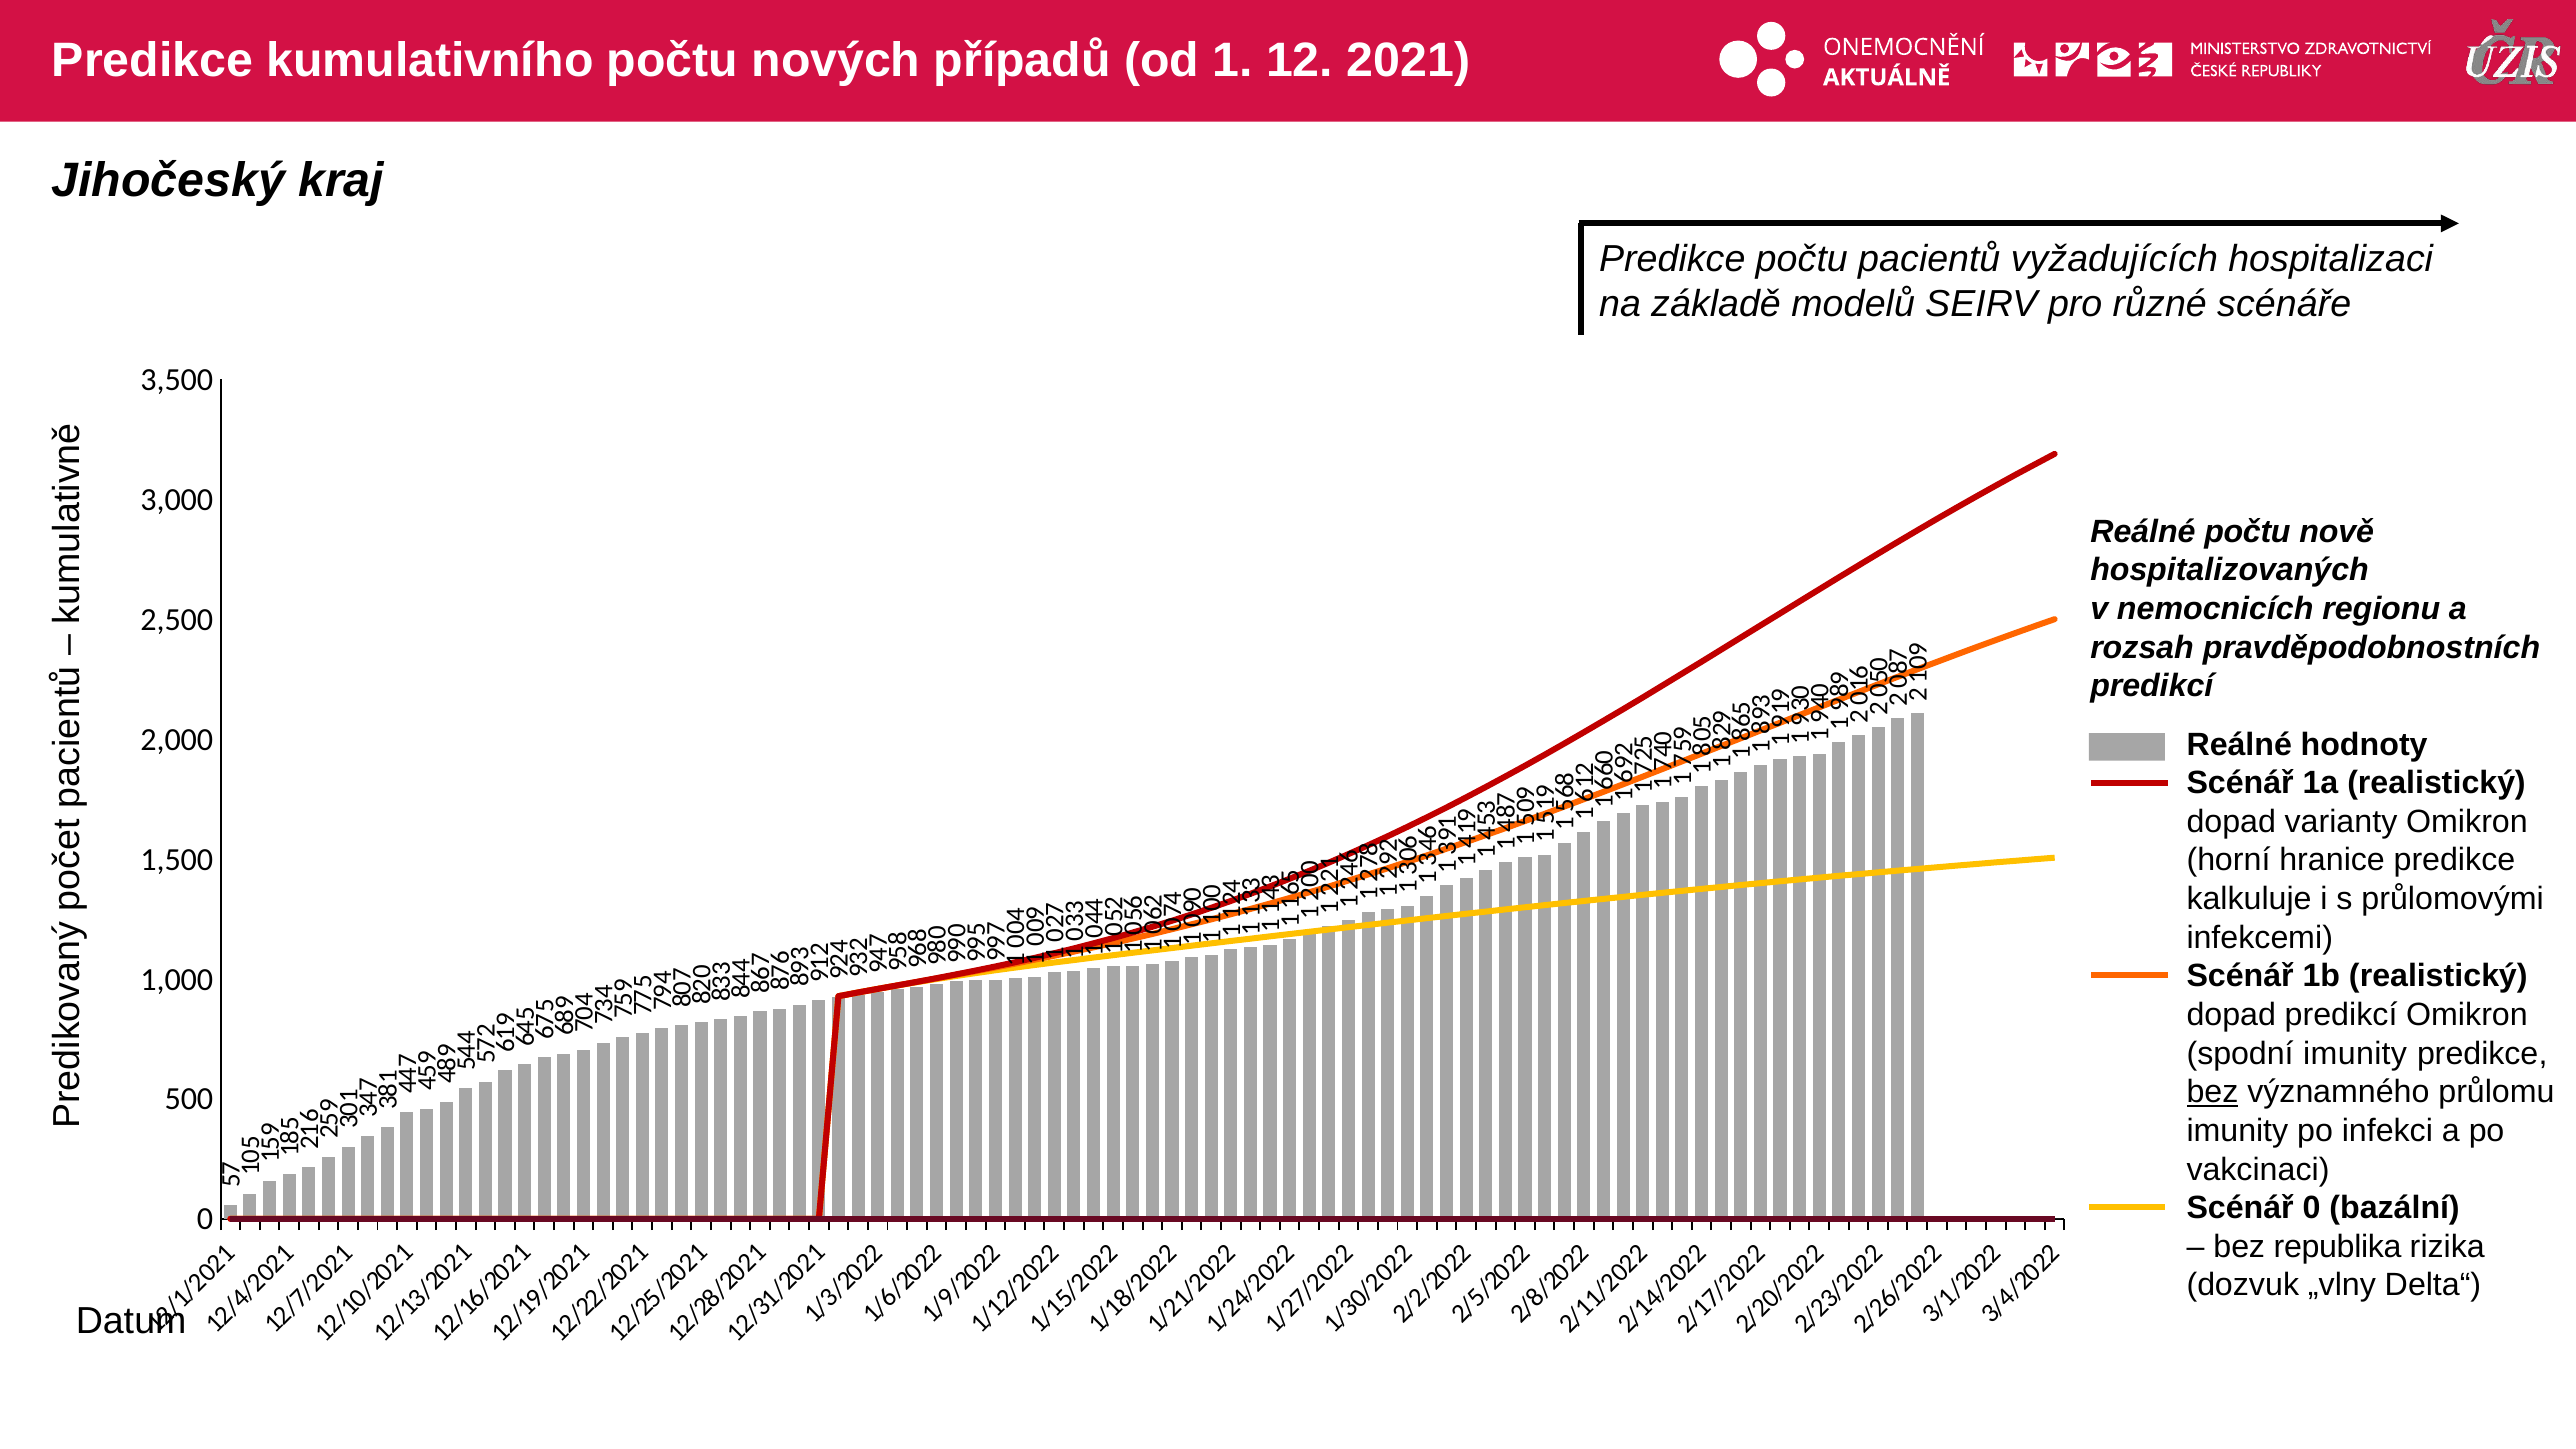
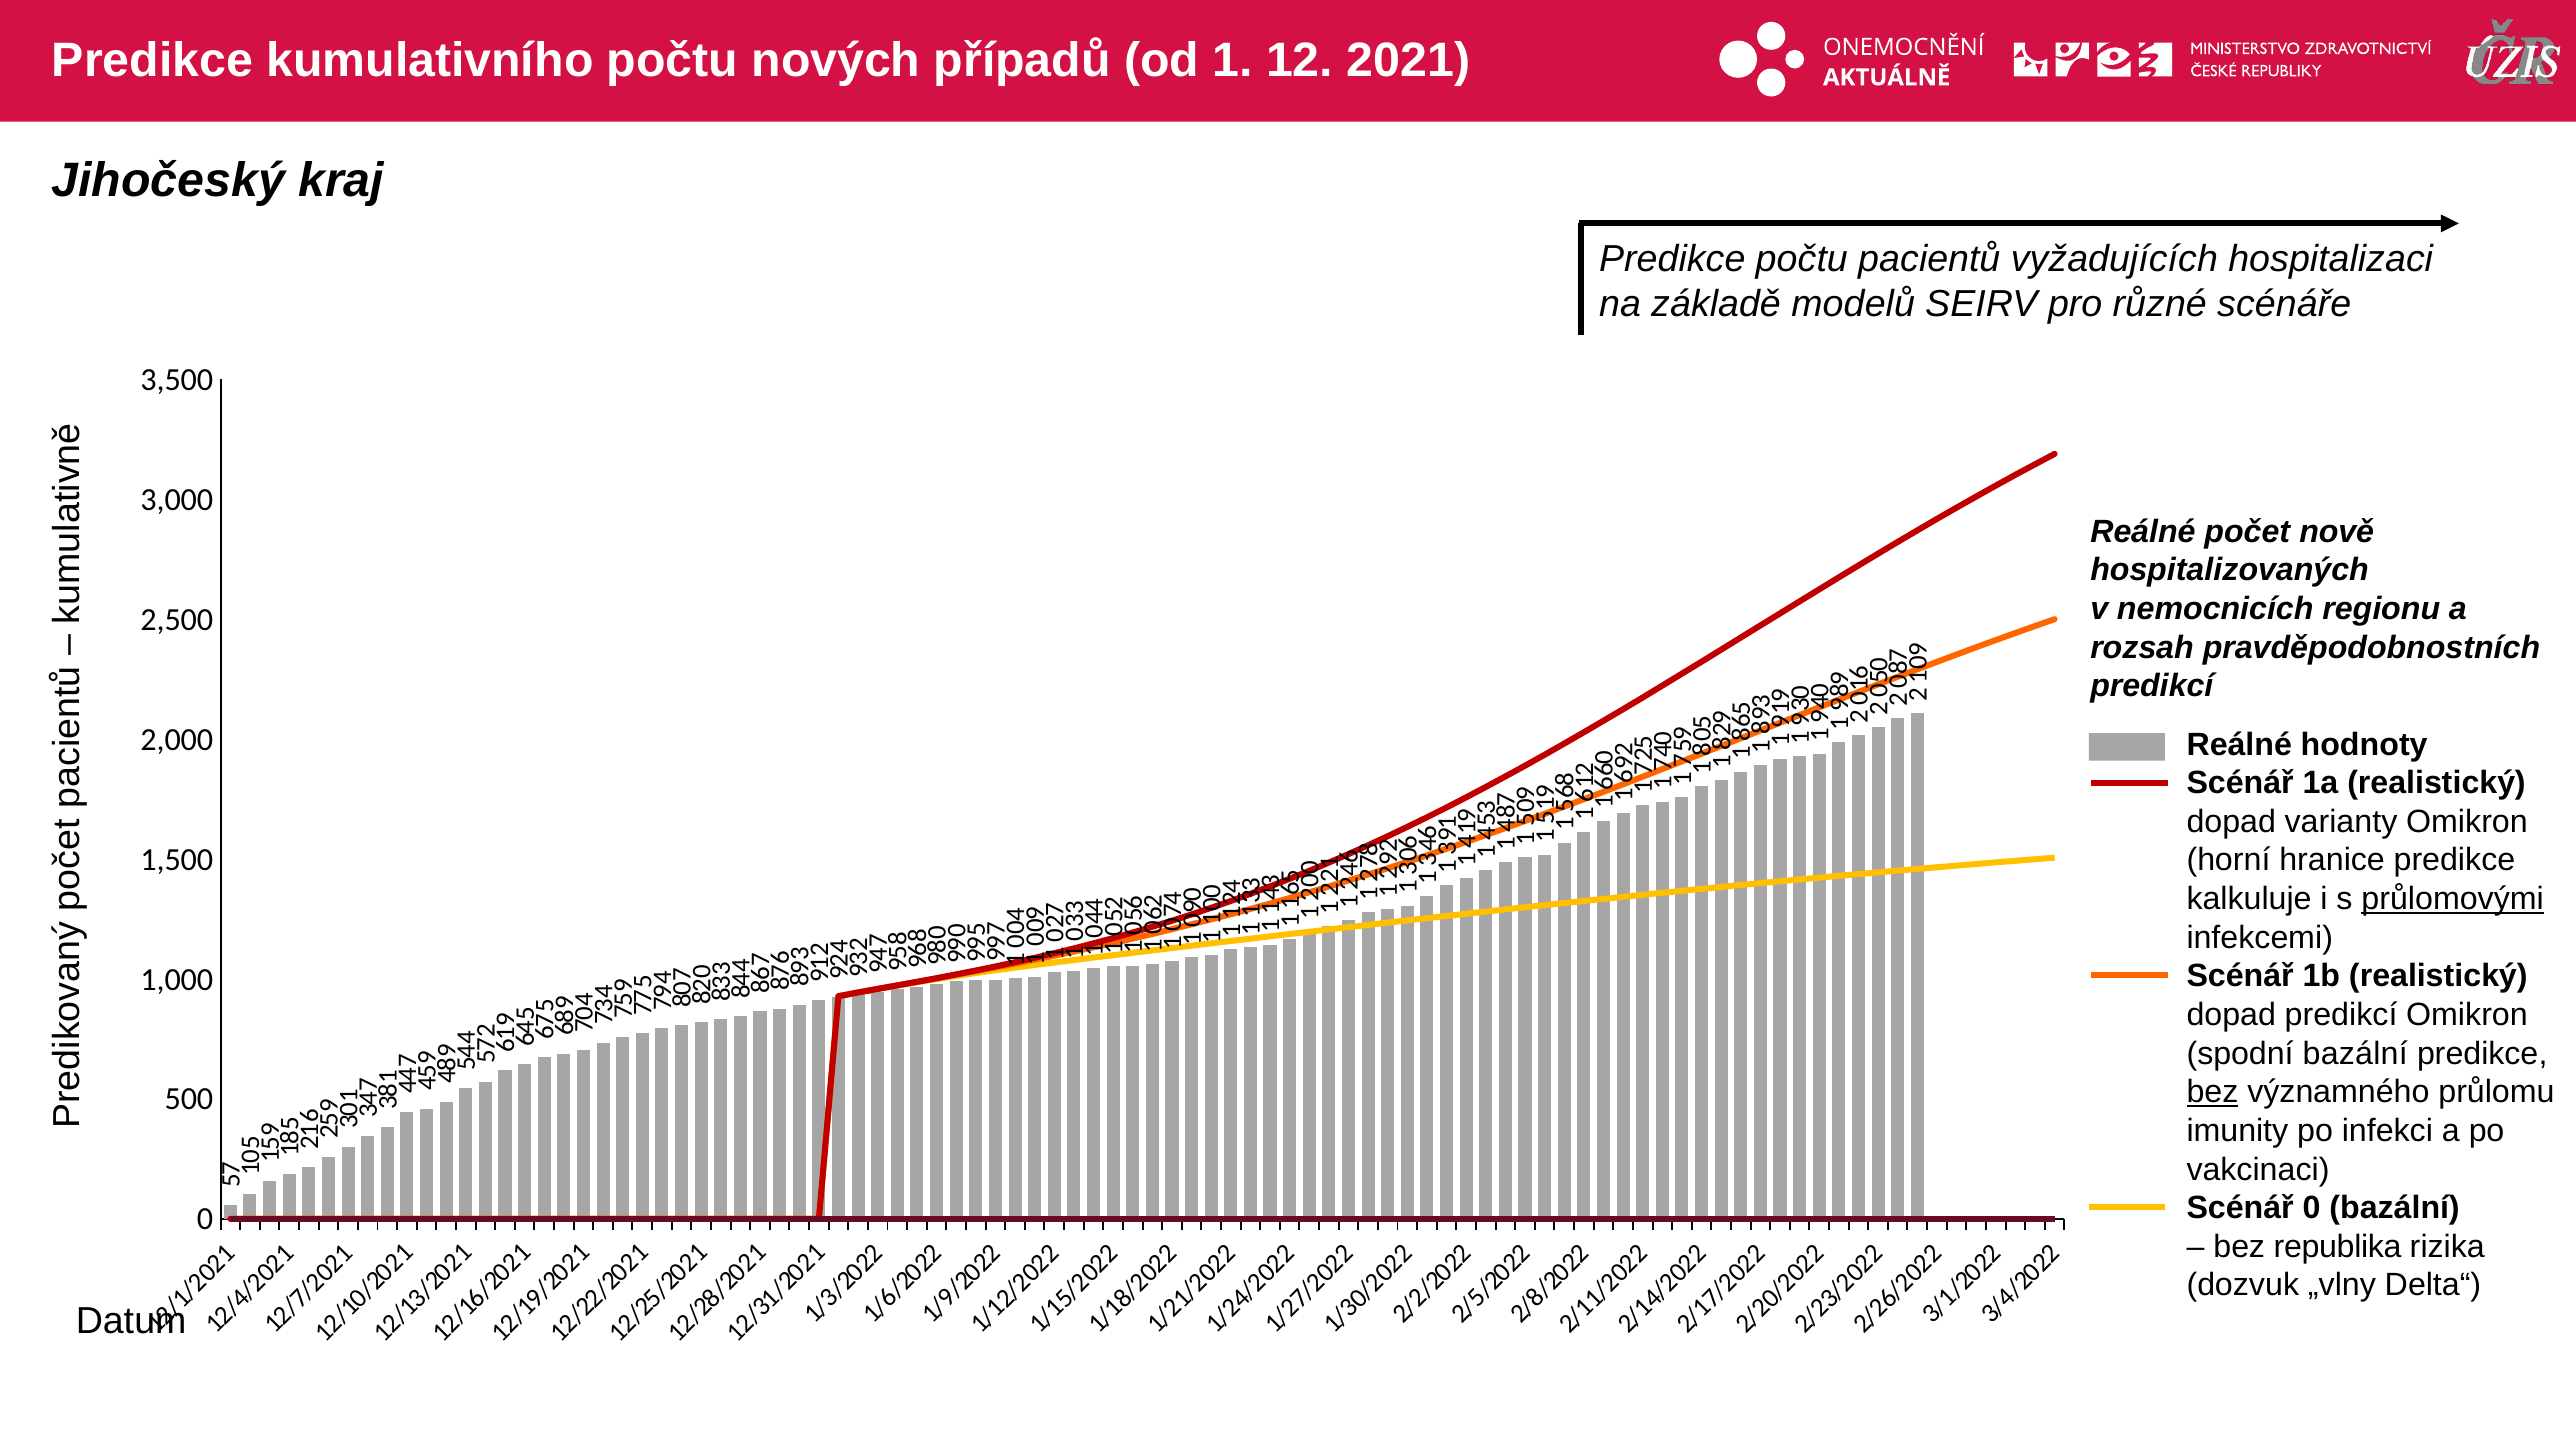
Reálné počtu: počtu -> počet (2247, 532)
průlomovými underline: none -> present (2453, 899)
spodní imunity: imunity -> bazální (2355, 1053)
